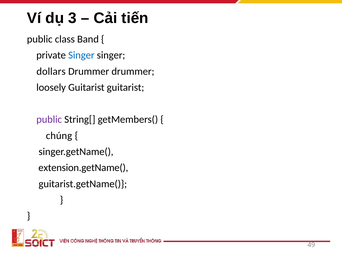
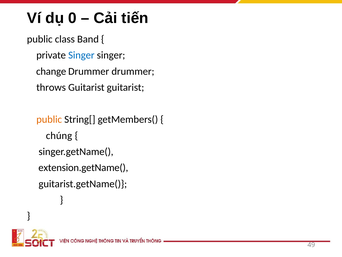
3: 3 -> 0 (72, 18)
dollars: dollars -> change (51, 71)
loosely: loosely -> throws (51, 87)
public colour: purple -> orange (49, 119)
